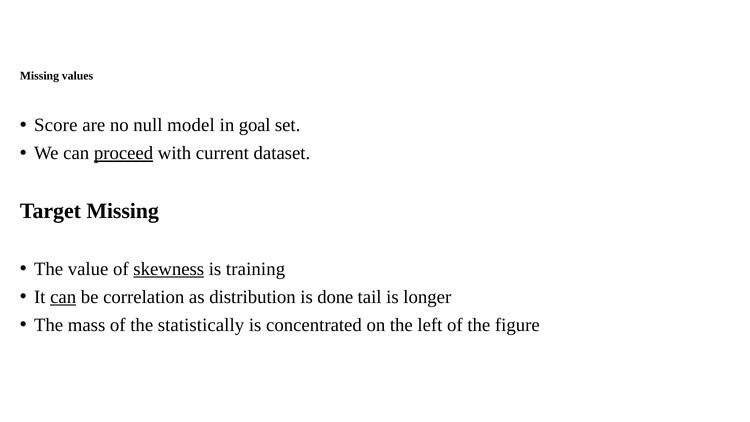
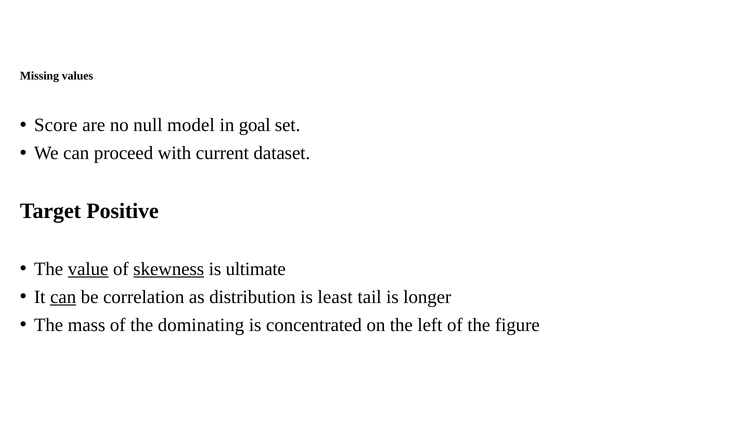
proceed underline: present -> none (124, 153)
Target Missing: Missing -> Positive (123, 211)
value underline: none -> present (88, 269)
training: training -> ultimate (256, 269)
done: done -> least (335, 297)
statistically: statistically -> dominating (201, 325)
